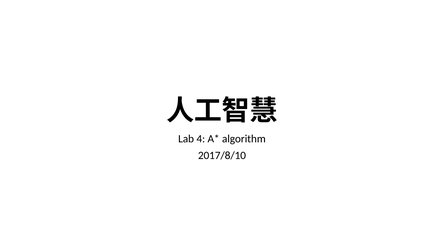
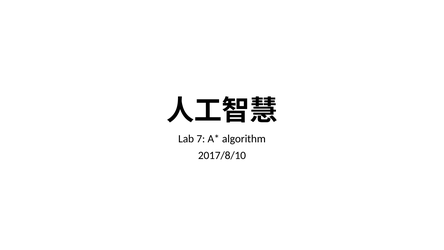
4: 4 -> 7 (201, 139)
